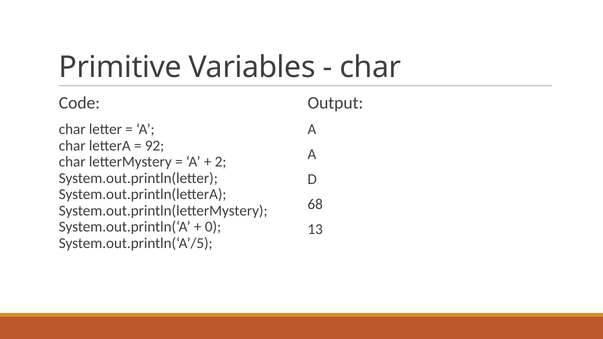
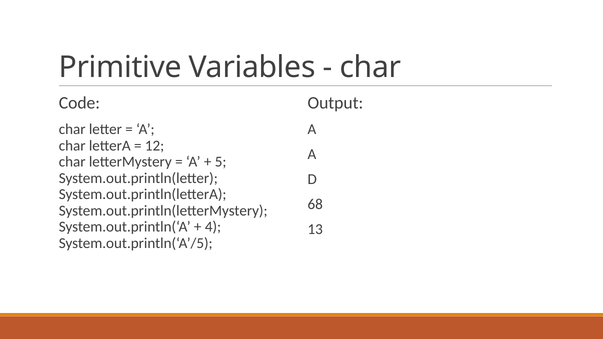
92: 92 -> 12 (155, 146)
2: 2 -> 5 (221, 162)
0: 0 -> 4 (213, 227)
